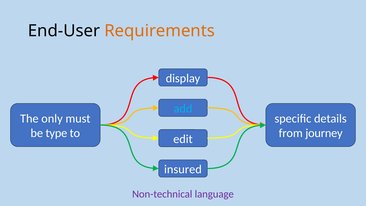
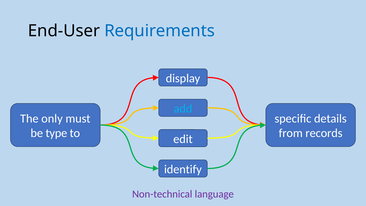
Requirements colour: orange -> blue (160, 31)
journey: journey -> records (324, 133)
insured: insured -> identify (183, 169)
